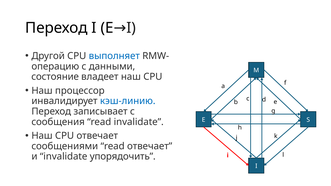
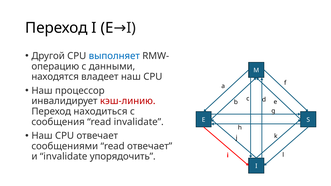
состояние: состояние -> находятся (55, 77)
кэш-линию colour: blue -> red (128, 101)
записывает: записывает -> находиться (101, 112)
